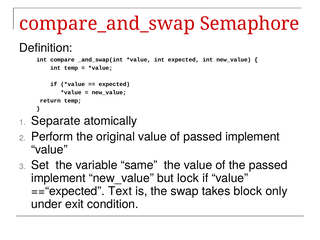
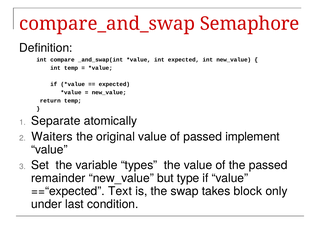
Perform: Perform -> Waiters (52, 137)
same: same -> types (139, 165)
implement: implement -> remainder (58, 178)
lock: lock -> type (188, 178)
exit: exit -> last (75, 204)
